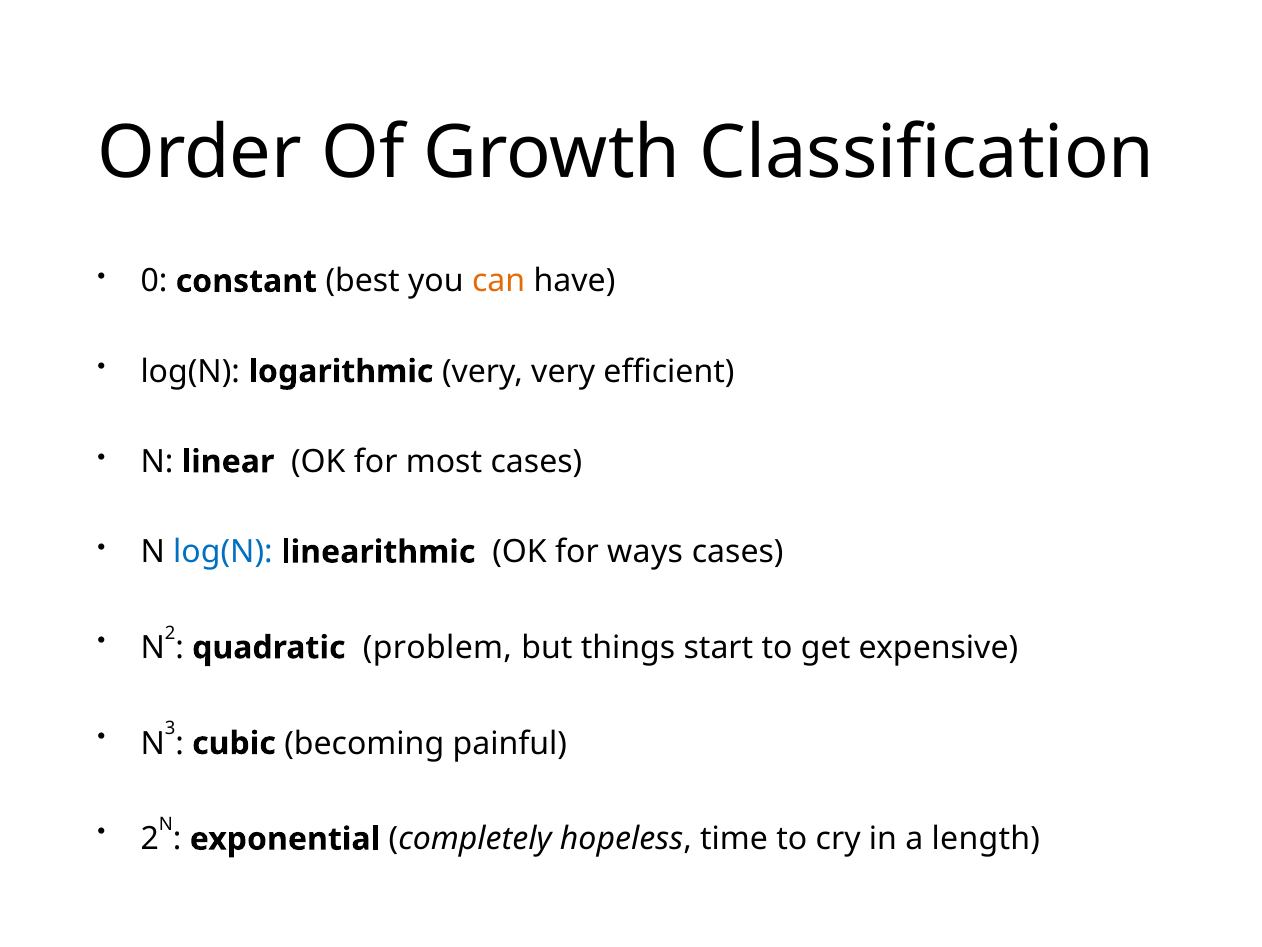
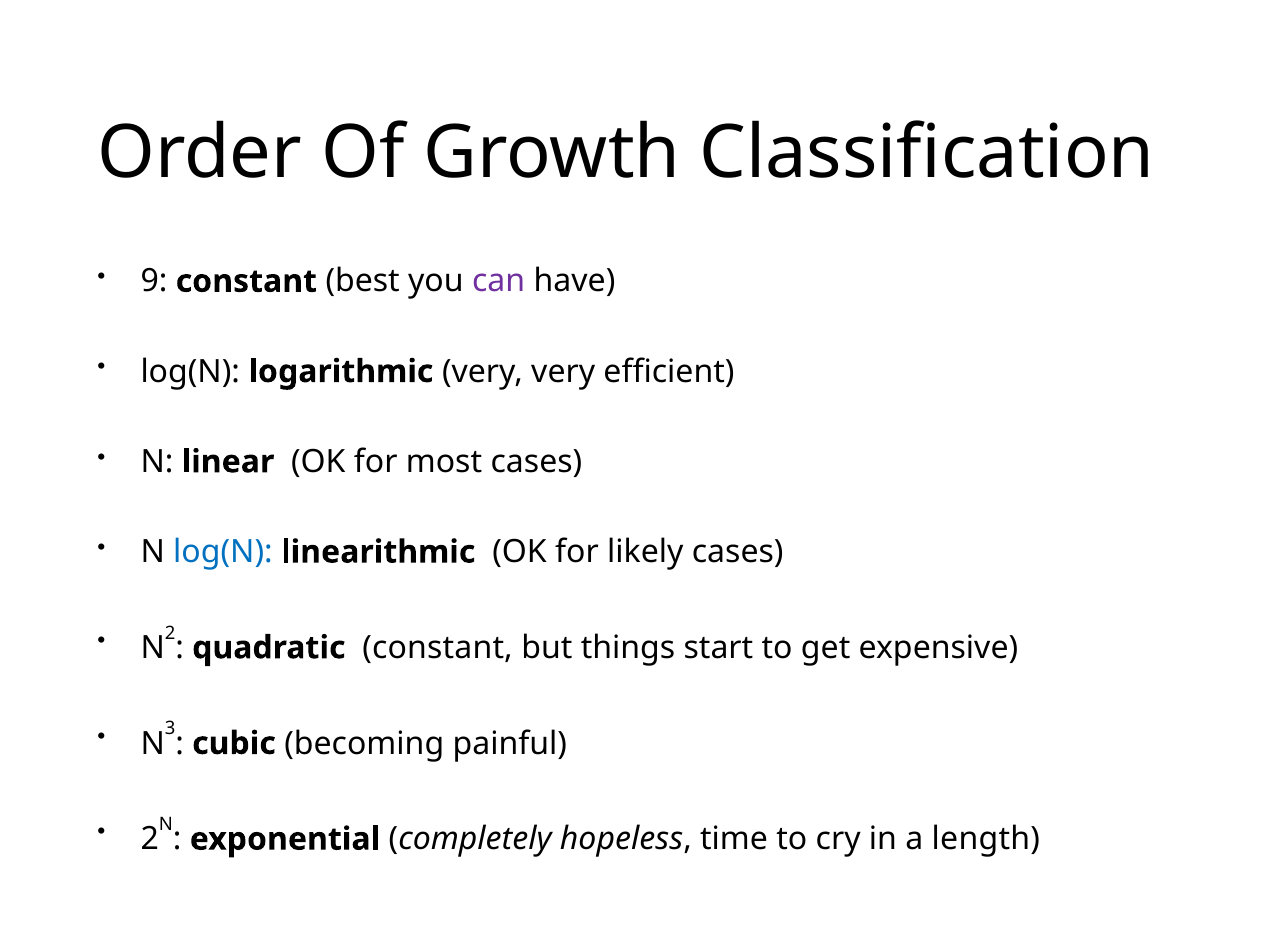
0: 0 -> 9 (154, 281)
can colour: orange -> purple (499, 281)
ways: ways -> likely (645, 552)
quadratic problem: problem -> constant (438, 647)
